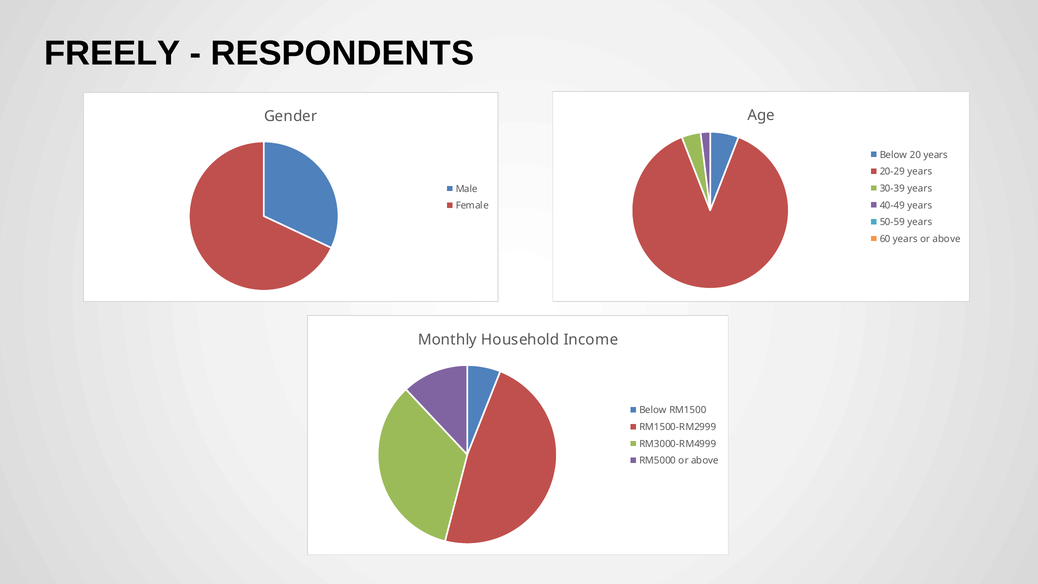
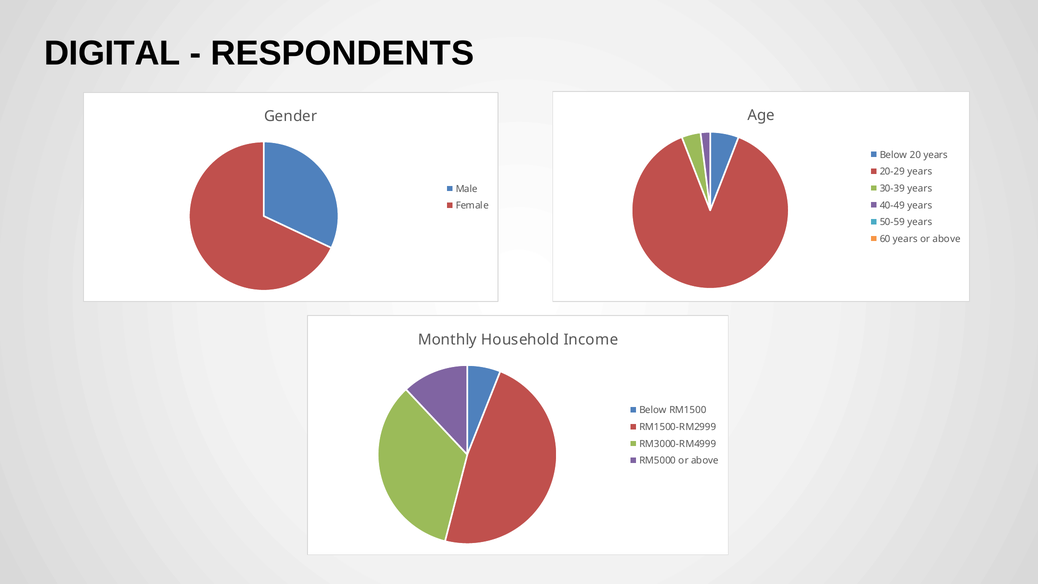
FREELY: FREELY -> DIGITAL (112, 53)
